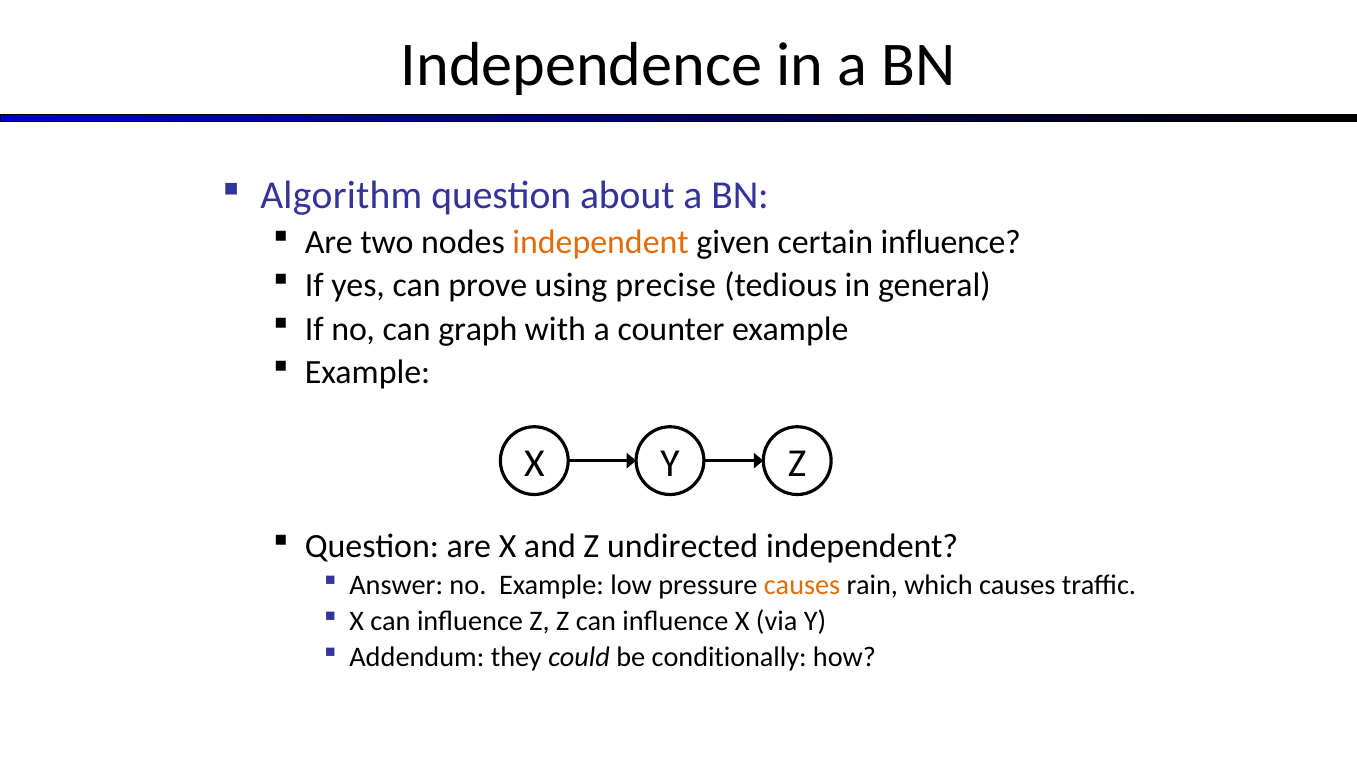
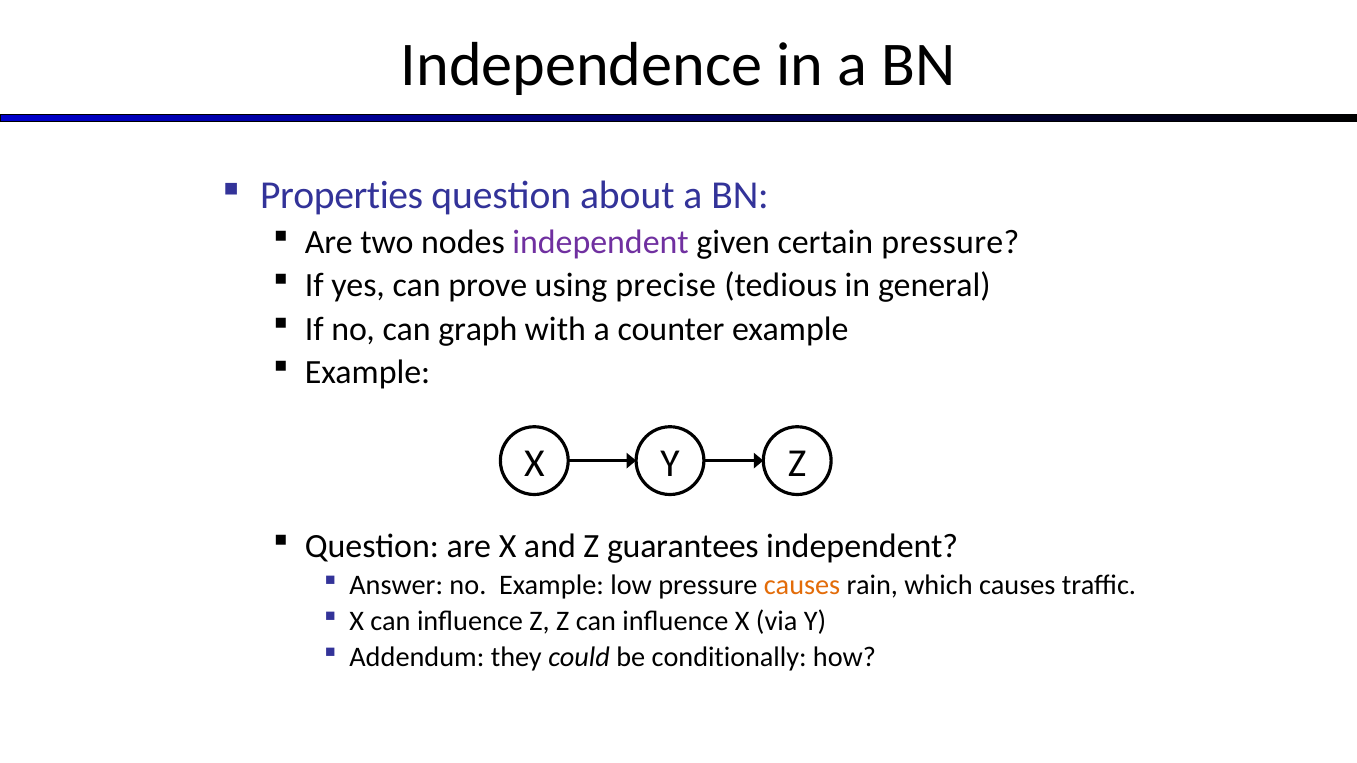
Algorithm: Algorithm -> Properties (342, 196)
independent colour: orange -> purple (601, 242)
certain influence: influence -> pressure (950, 242)
undirected: undirected -> guarantees (683, 546)
